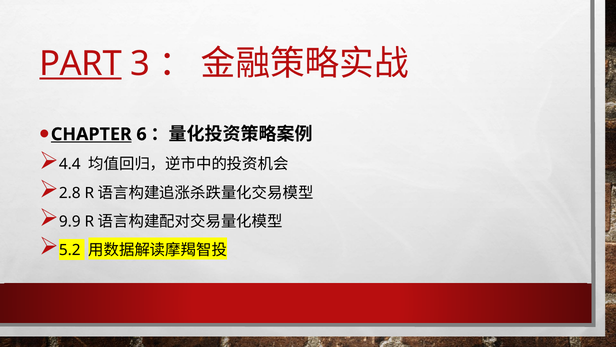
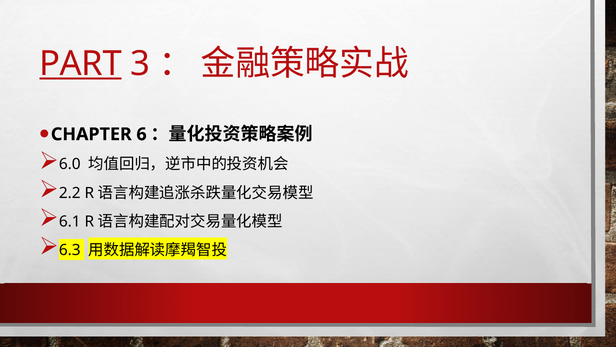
CHAPTER underline: present -> none (91, 134)
4.4: 4.4 -> 6.0 (70, 164)
2.8: 2.8 -> 2.2 (70, 193)
9.9: 9.9 -> 6.1 (70, 221)
5.2: 5.2 -> 6.3 (70, 250)
